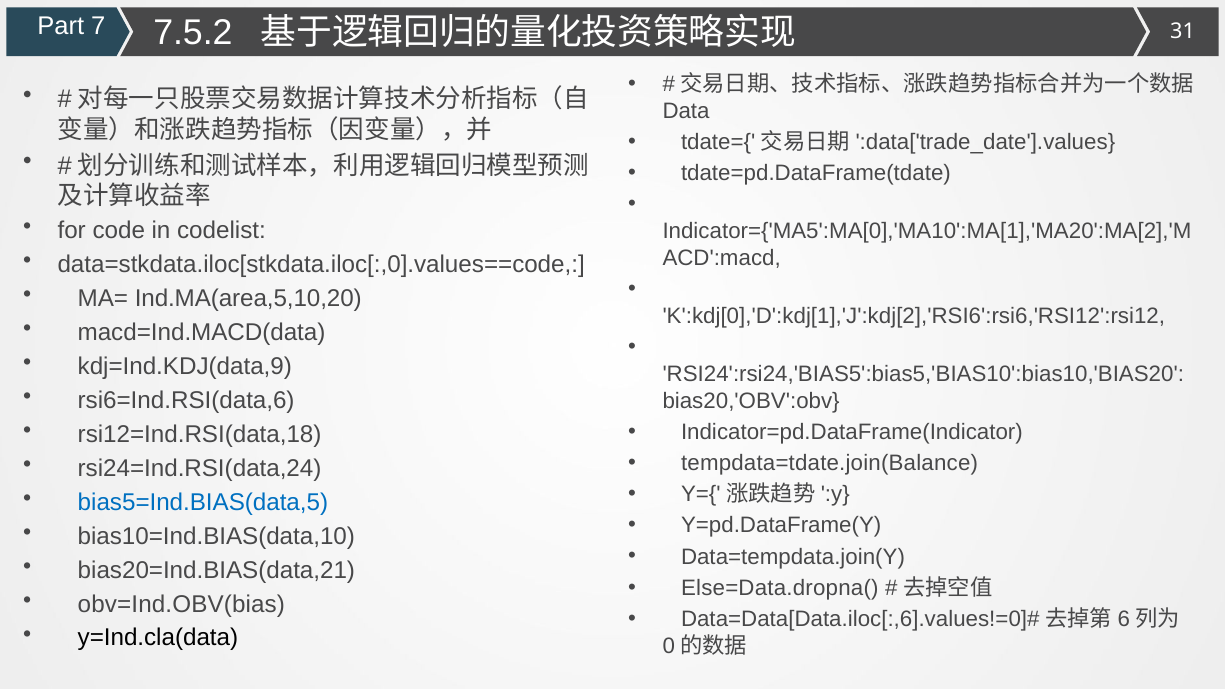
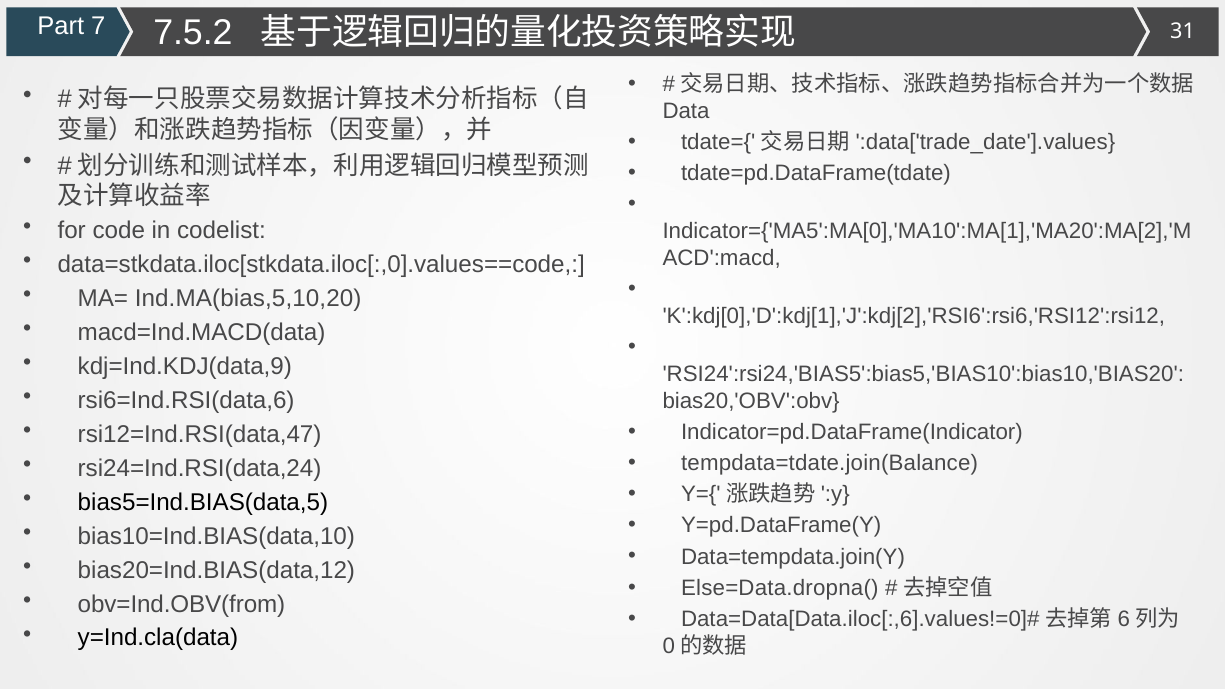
Ind.MA(area,5,10,20: Ind.MA(area,5,10,20 -> Ind.MA(bias,5,10,20 (248, 299)
rsi12=Ind.RSI(data,18: rsi12=Ind.RSI(data,18 -> rsi12=Ind.RSI(data,47 (200, 434)
bias5=Ind.BIAS(data,5 colour: blue -> black (203, 502)
bias20=Ind.BIAS(data,21: bias20=Ind.BIAS(data,21 -> bias20=Ind.BIAS(data,12 (216, 570)
obv=Ind.OBV(bias: obv=Ind.OBV(bias -> obv=Ind.OBV(from (182, 604)
